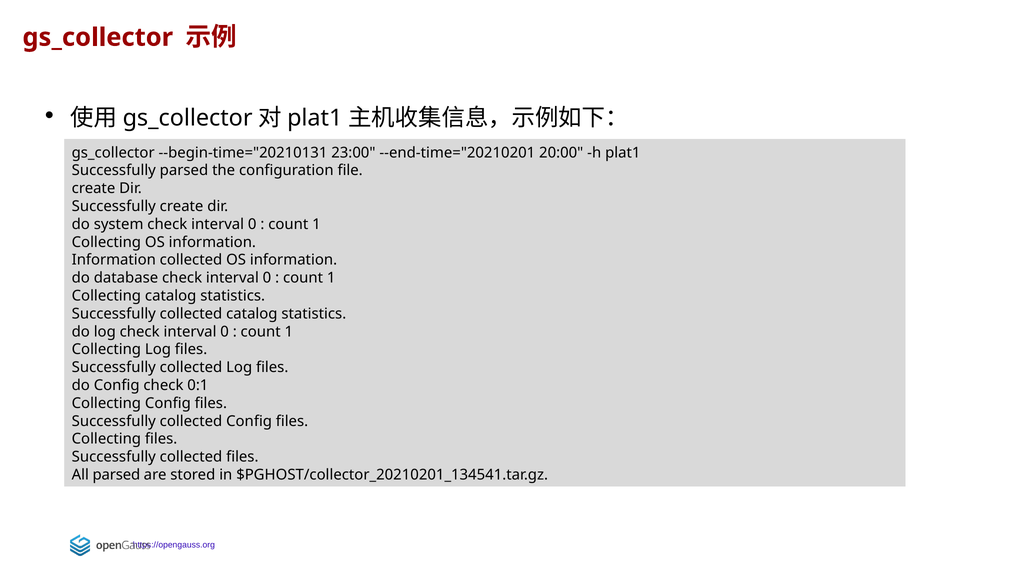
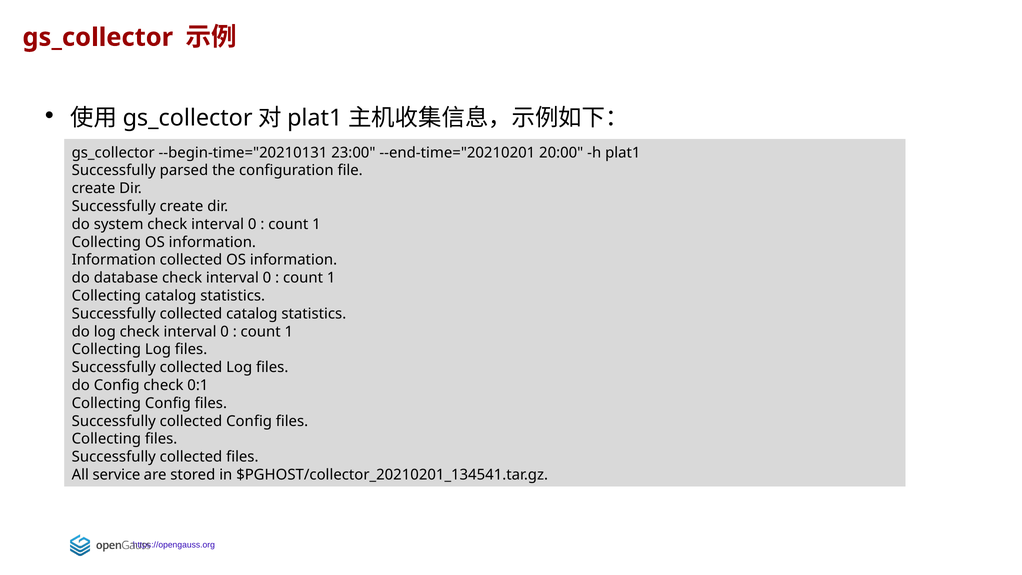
All parsed: parsed -> service (116, 475)
